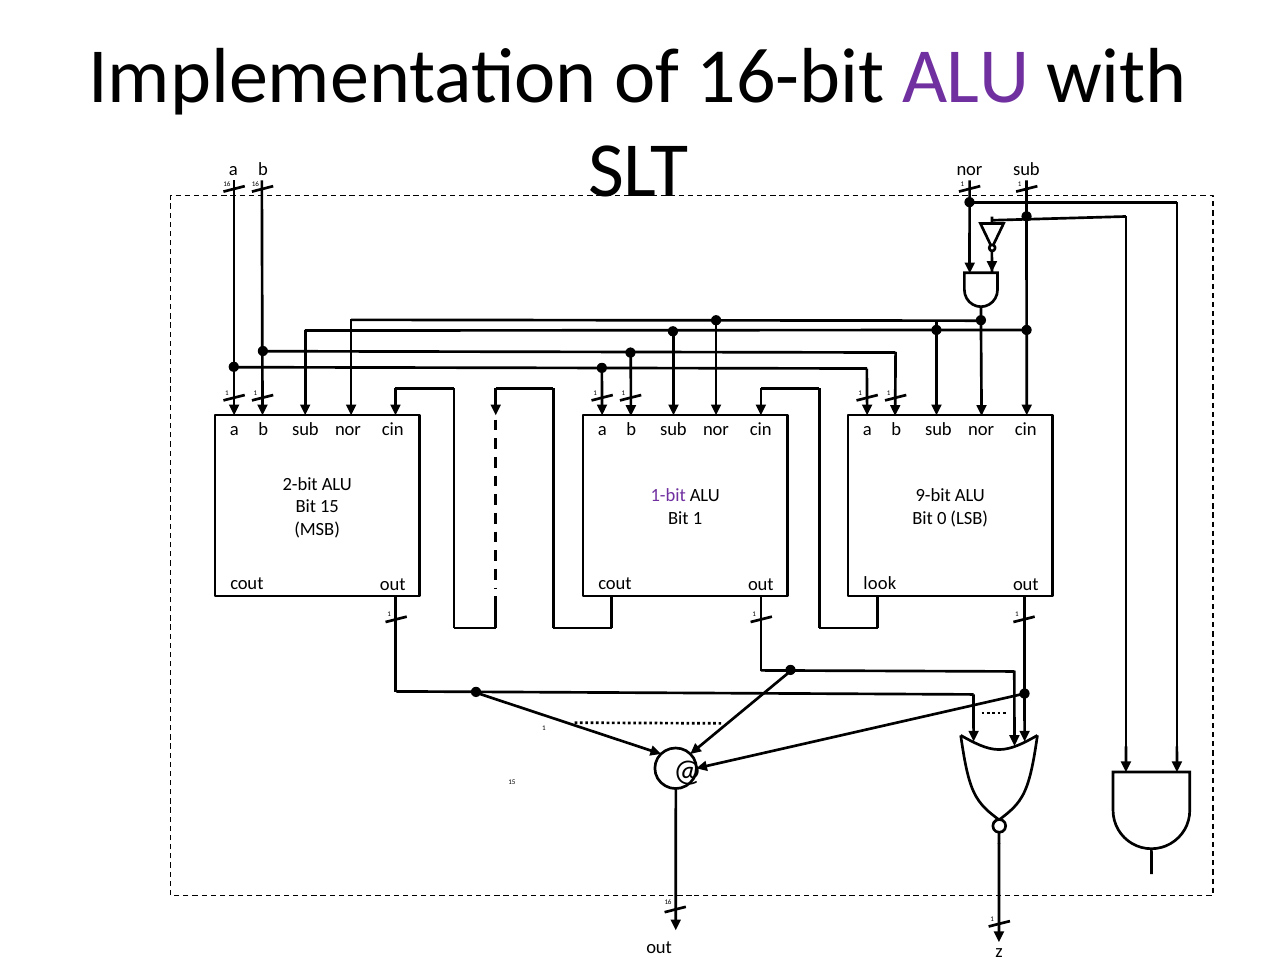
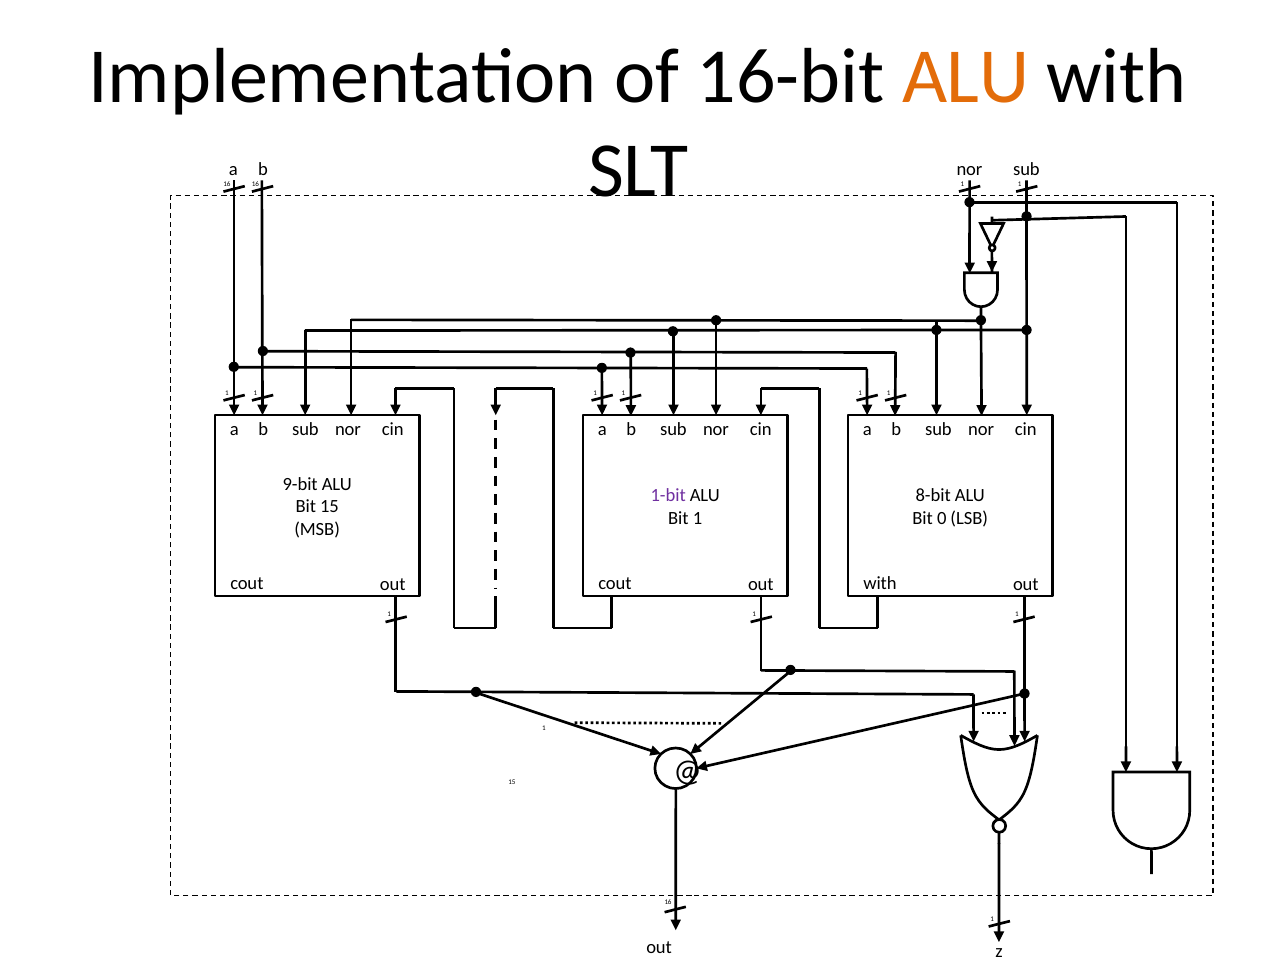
ALU colour: purple -> orange (966, 77)
2-bit: 2-bit -> 9-bit (300, 484)
9-bit: 9-bit -> 8-bit (933, 496)
look: look -> with (880, 583)
